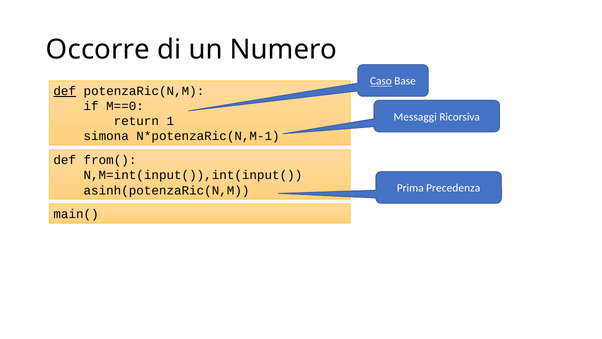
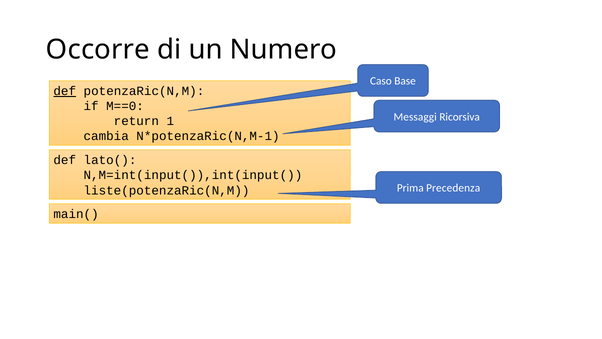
Caso underline: present -> none (381, 81)
simona: simona -> cambia (106, 136)
from(: from( -> lato( (110, 160)
asinh(potenzaRic(N,M: asinh(potenzaRic(N,M -> liste(potenzaRic(N,M (167, 190)
